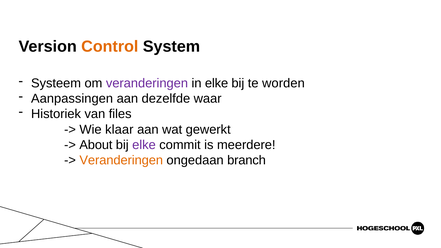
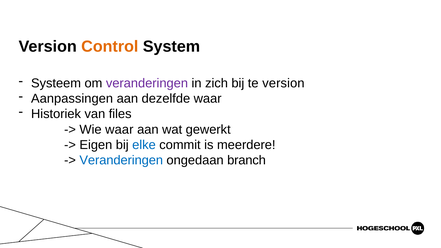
in elke: elke -> zich (217, 83)
te worden: worden -> version (283, 83)
Wie klaar: klaar -> waar (119, 130)
About: About -> Eigen (96, 145)
elke colour: purple -> blue (144, 145)
Veranderingen colour: orange -> blue (121, 160)
